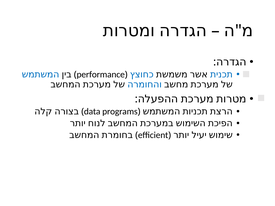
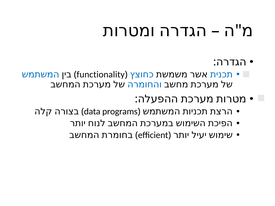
performance: performance -> functionality (101, 75)
